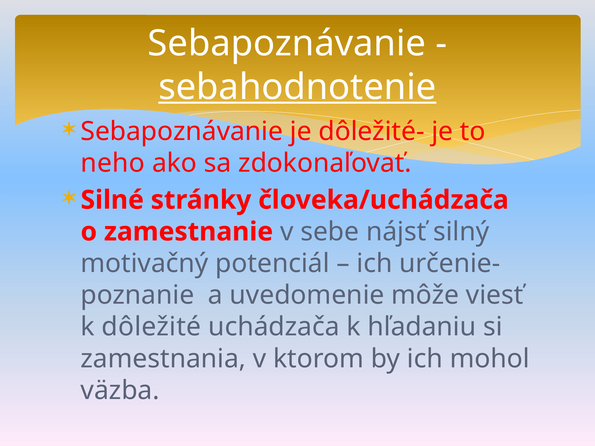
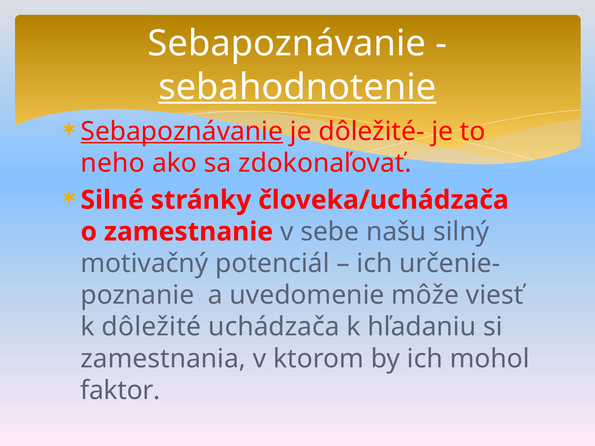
Sebapoznávanie underline: none -> present (182, 131)
nájsť: nájsť -> našu (396, 232)
väzba: väzba -> faktor (120, 391)
